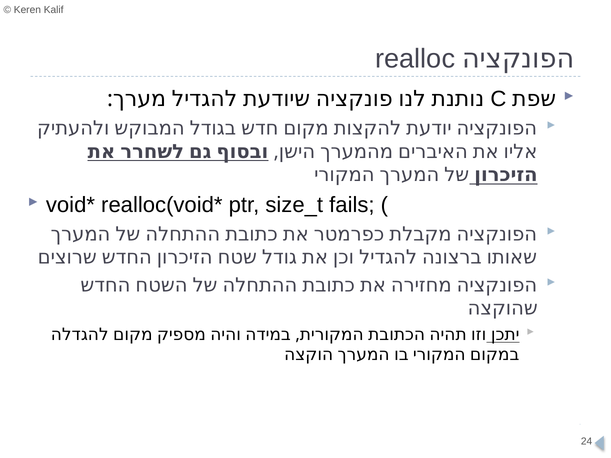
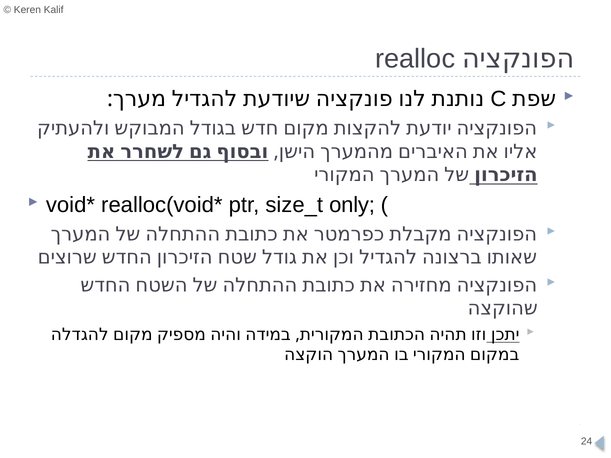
fails: fails -> only (352, 205)
